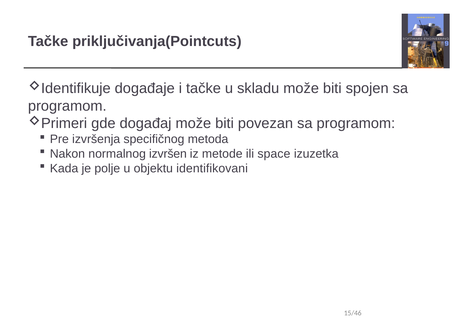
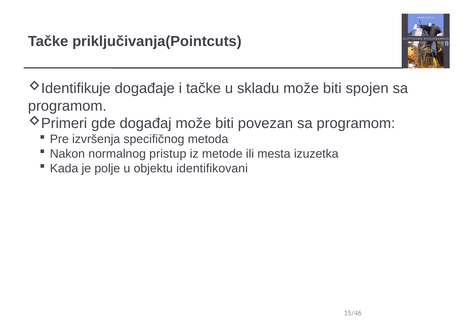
izvršen: izvršen -> pristup (168, 154)
space: space -> mesta (274, 154)
